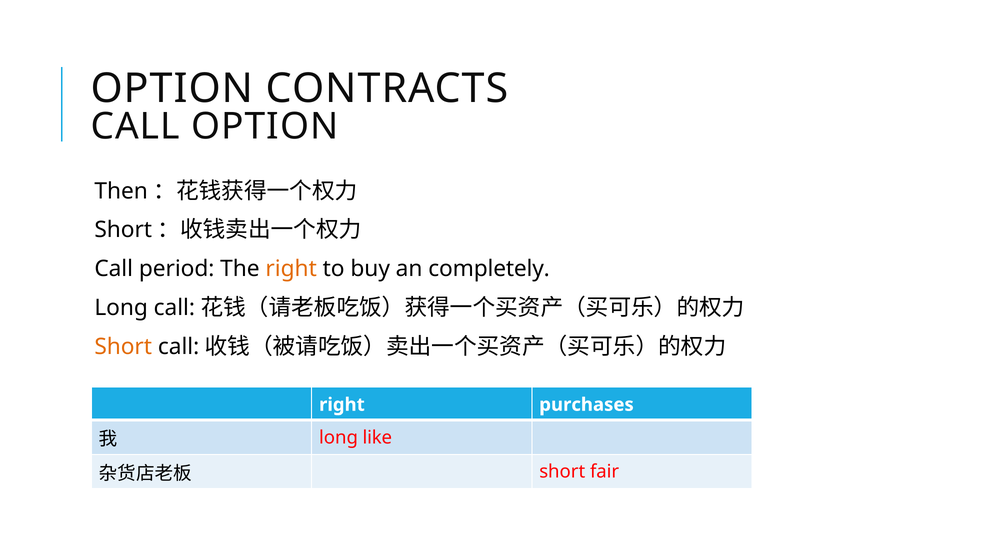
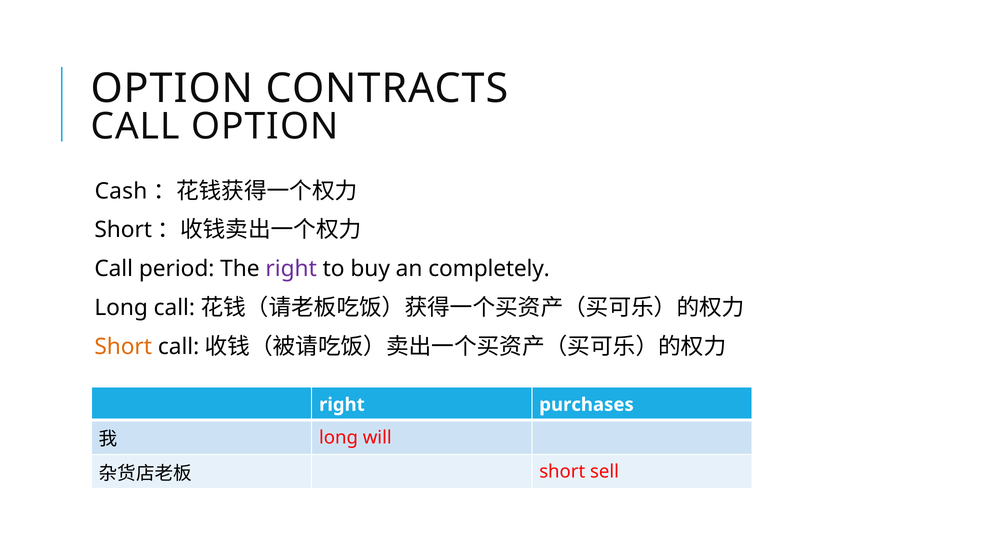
Then: Then -> Cash (121, 191)
right colour: orange -> purple (291, 269)
like: like -> will (377, 438)
fair: fair -> sell (605, 472)
